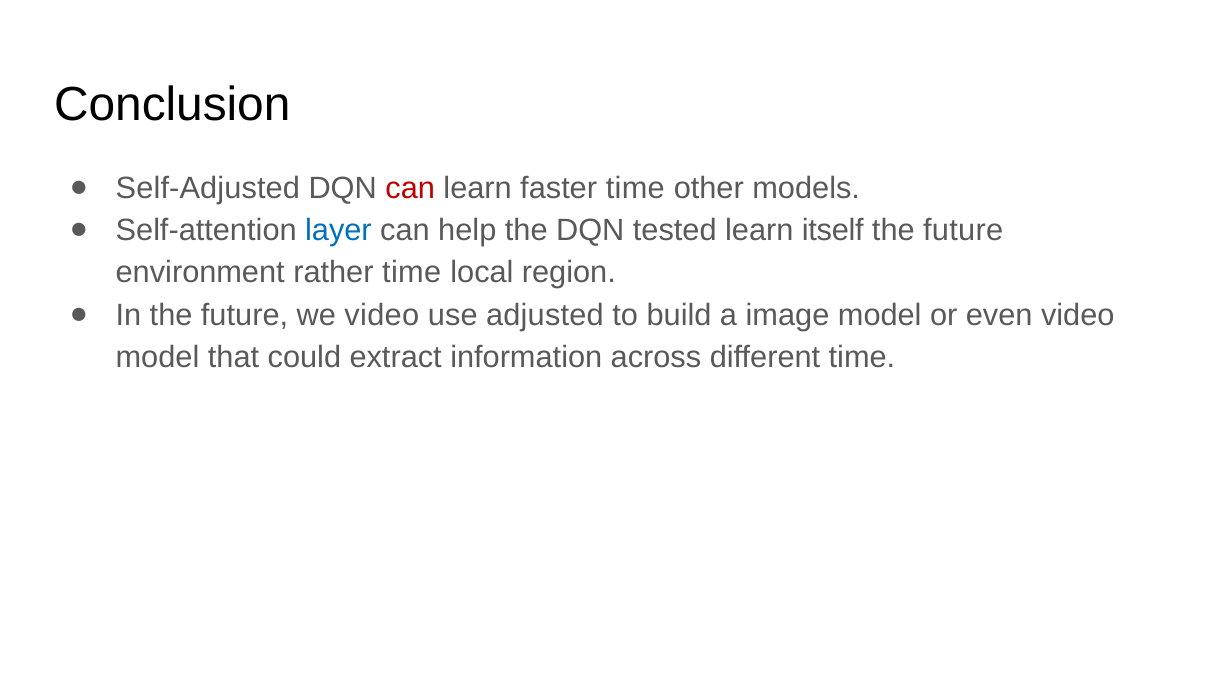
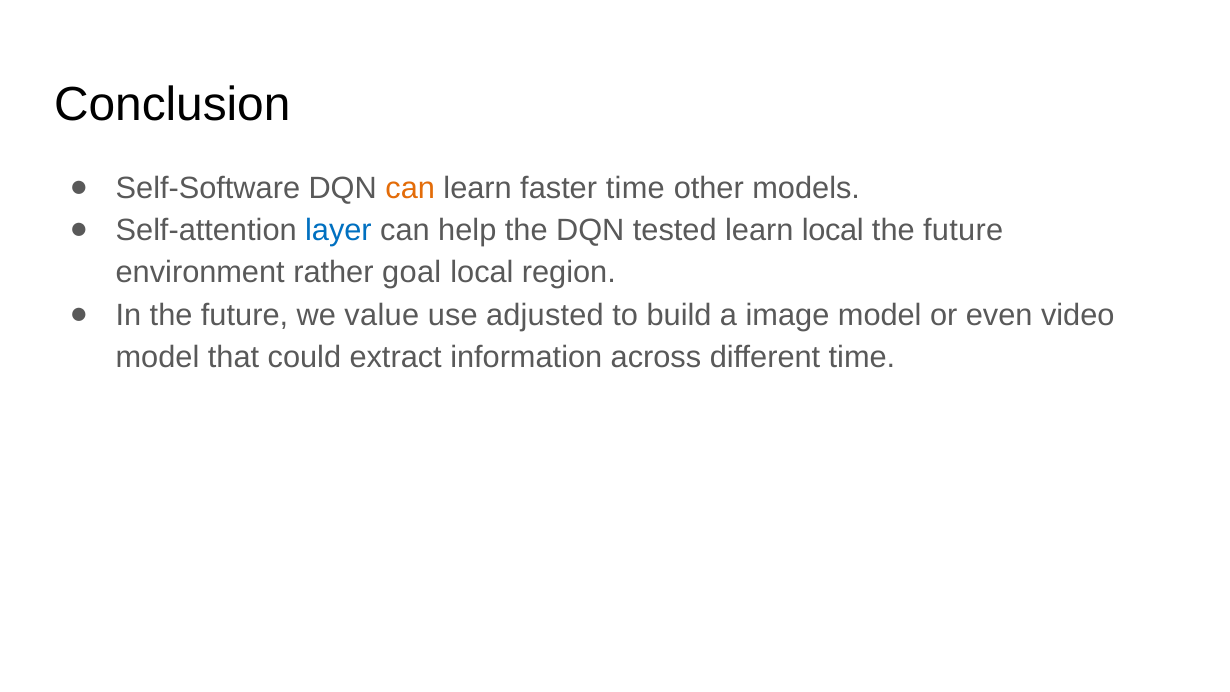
Self-Adjusted: Self-Adjusted -> Self-Software (208, 188)
can colour: red -> orange (410, 188)
learn itself: itself -> local (833, 230)
rather time: time -> goal (412, 273)
we video: video -> value (382, 315)
